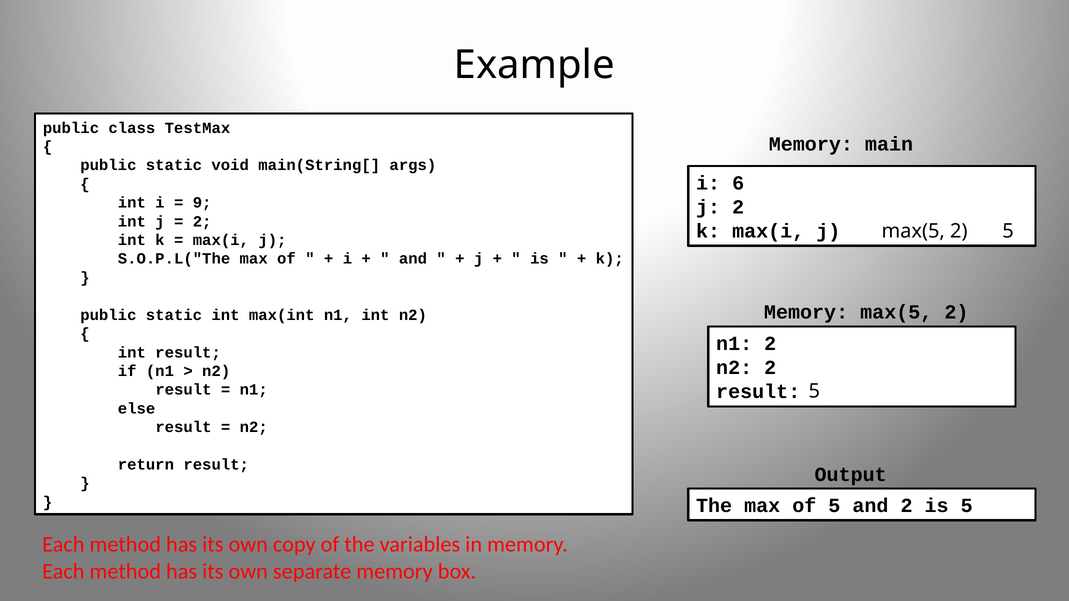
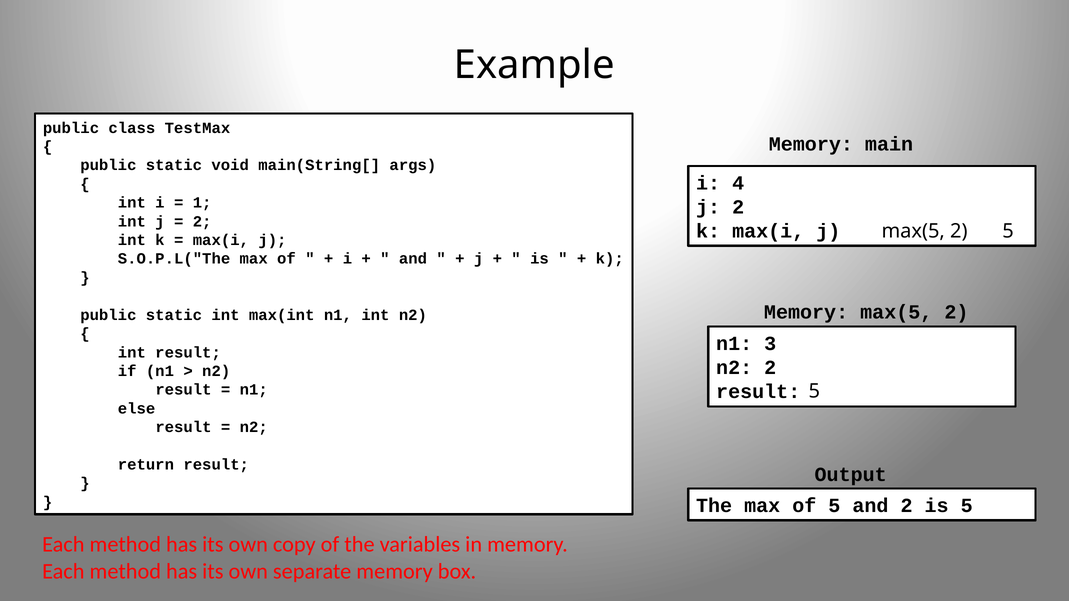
6: 6 -> 4 (738, 183)
9: 9 -> 1 (202, 203)
n1 2: 2 -> 3 (770, 344)
